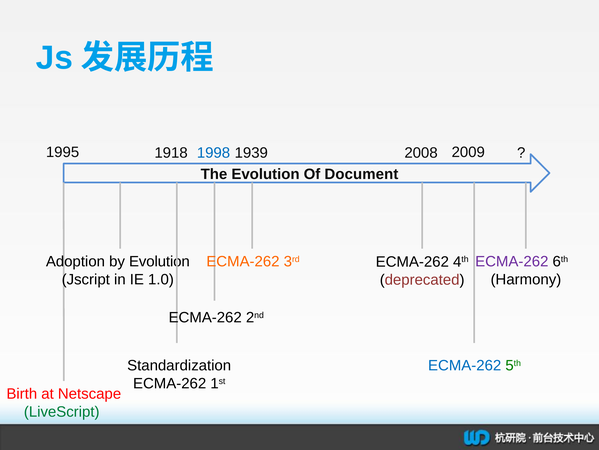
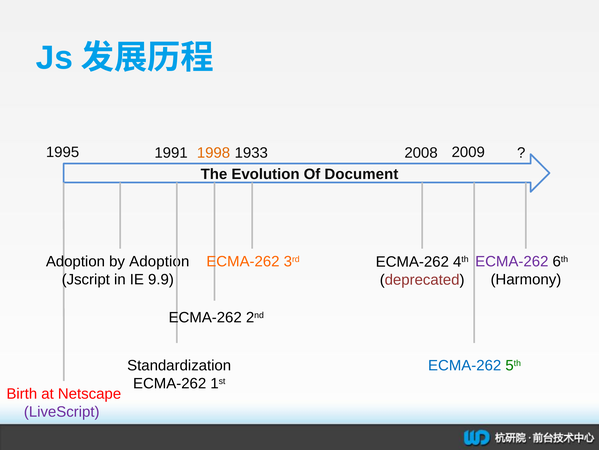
1918: 1918 -> 1991 (171, 153)
1998 colour: blue -> orange (214, 153)
1939: 1939 -> 1933 (251, 153)
by Evolution: Evolution -> Adoption (159, 261)
1.0: 1.0 -> 9.9 (161, 279)
LiveScript colour: green -> purple (62, 411)
